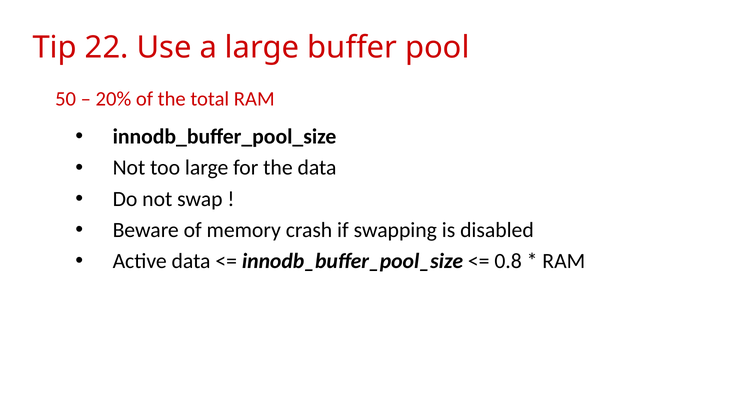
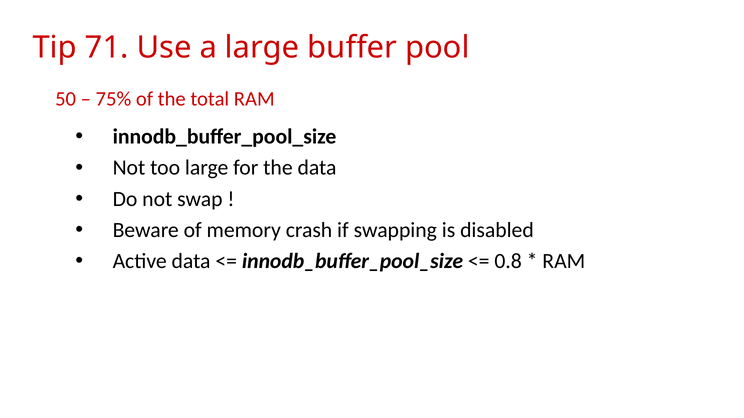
22: 22 -> 71 (107, 47)
20%: 20% -> 75% (113, 99)
